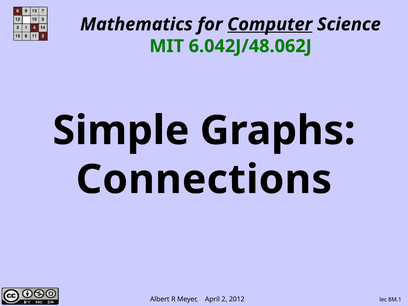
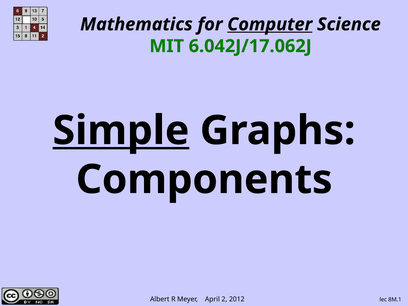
6.042J/48.062J: 6.042J/48.062J -> 6.042J/17.062J (250, 46)
Simple underline: none -> present (121, 131)
Connections: Connections -> Components (204, 180)
